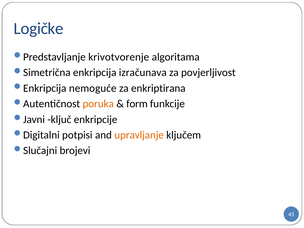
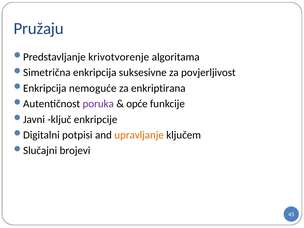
Logičke: Logičke -> Pružaju (39, 29)
izračunava: izračunava -> suksesivne (143, 73)
poruka colour: orange -> purple (98, 104)
form: form -> opće (137, 104)
